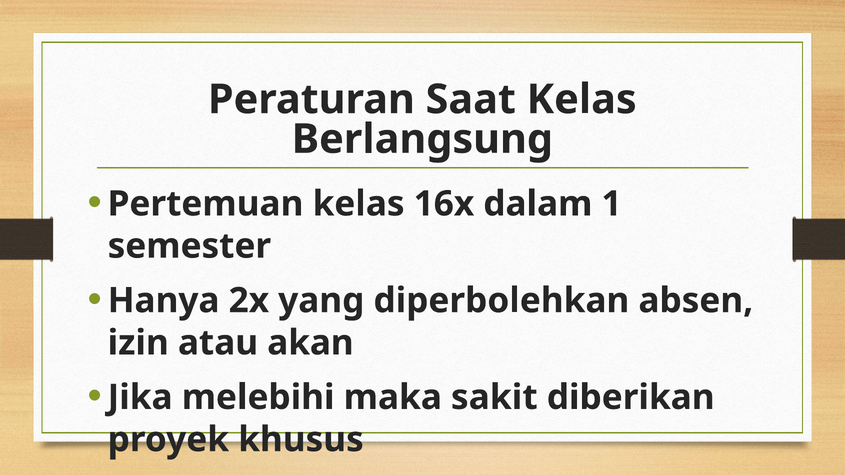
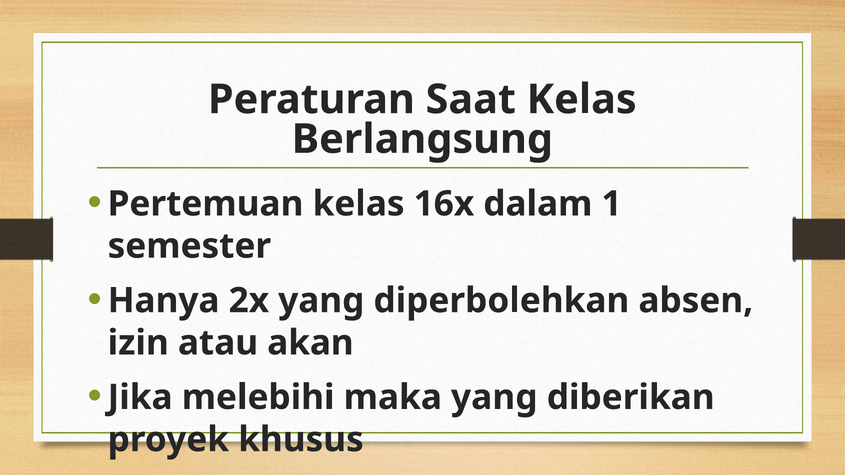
maka sakit: sakit -> yang (494, 398)
